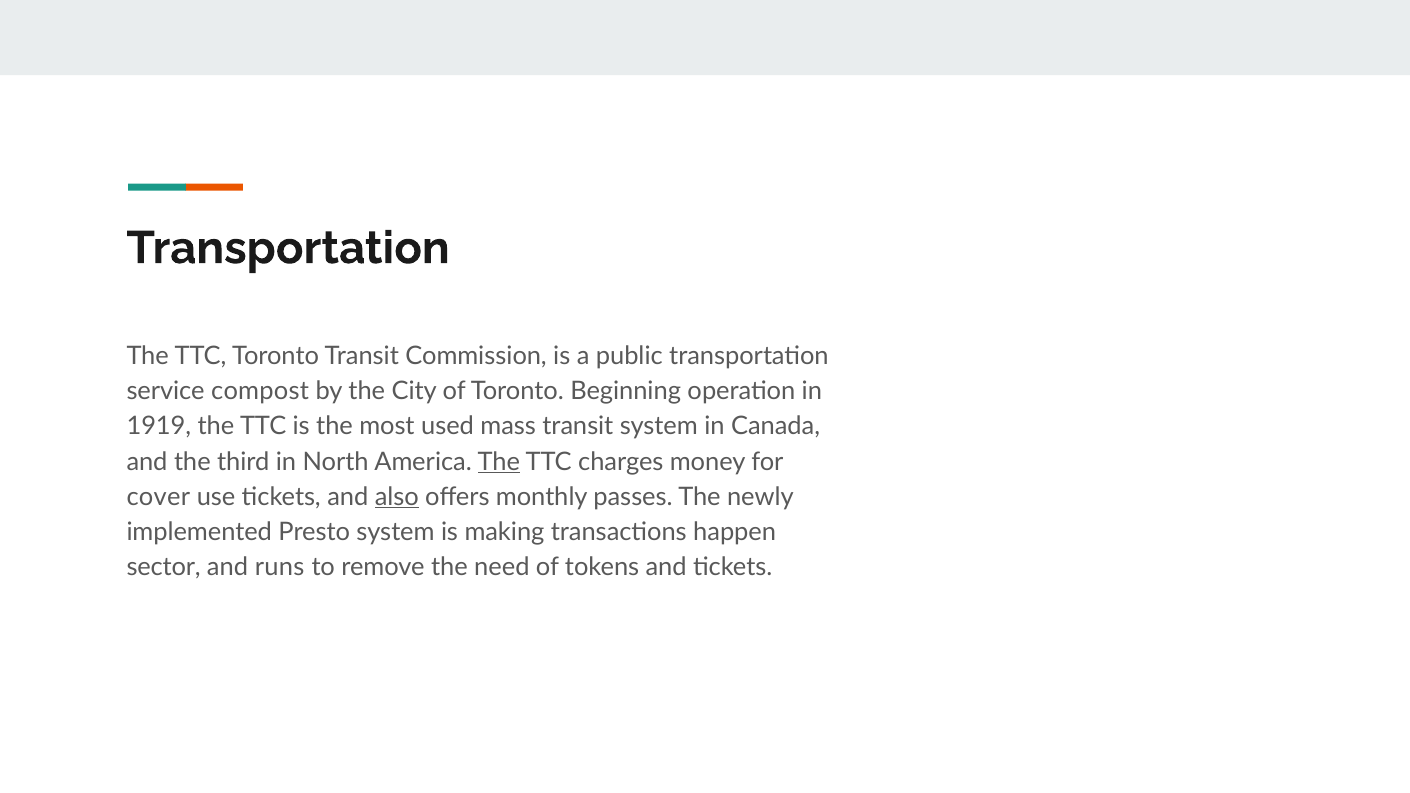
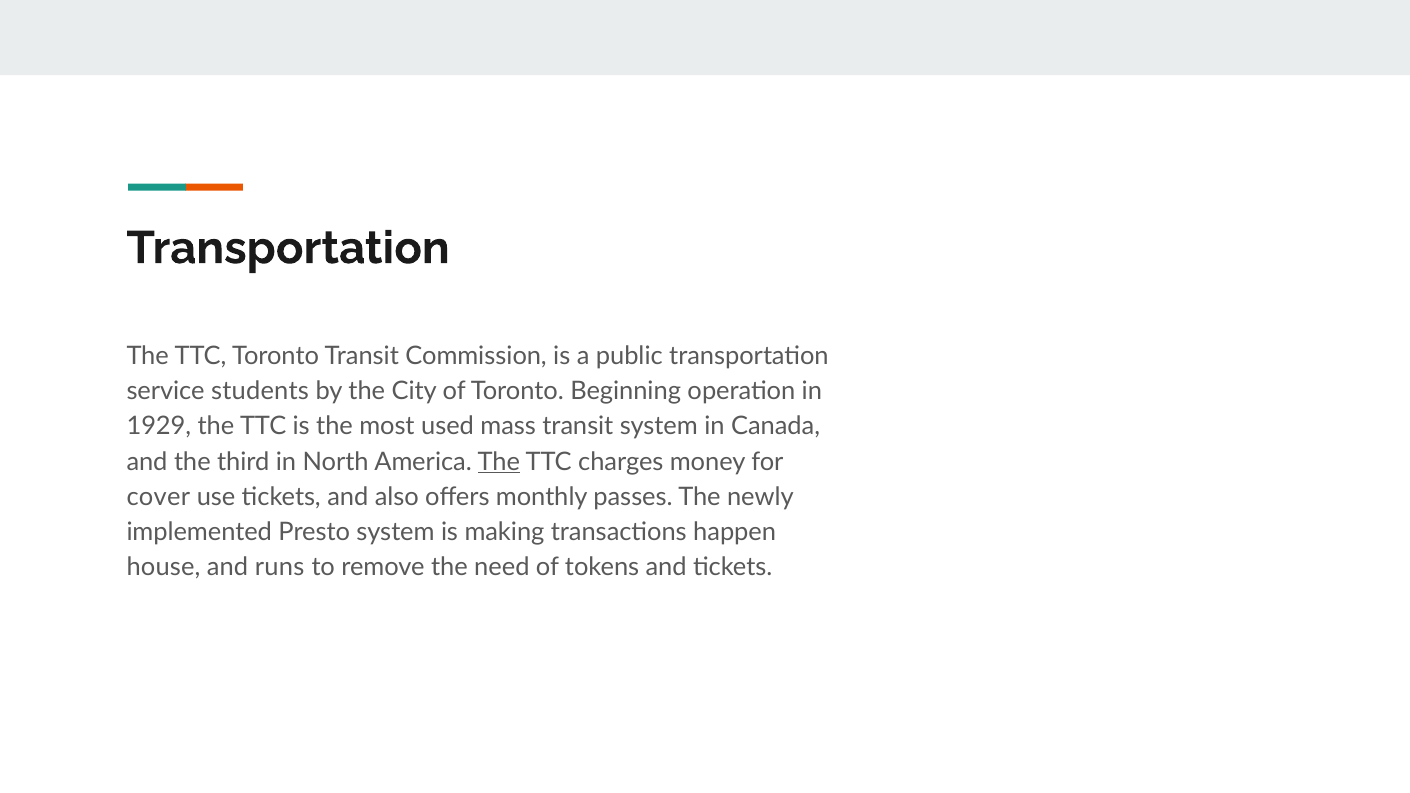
compost: compost -> students (260, 391)
1919: 1919 -> 1929 (159, 427)
also underline: present -> none (397, 497)
sector: sector -> house (164, 567)
